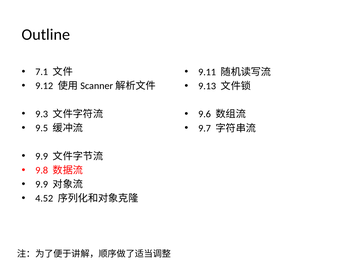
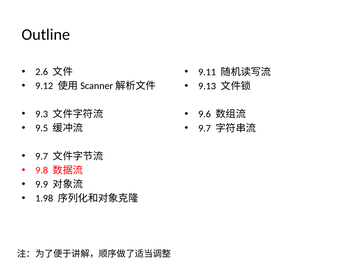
7.1: 7.1 -> 2.6 (42, 72)
9.9: 9.9 -> 9.7 (42, 156)
4.52: 4.52 -> 1.98 (44, 199)
